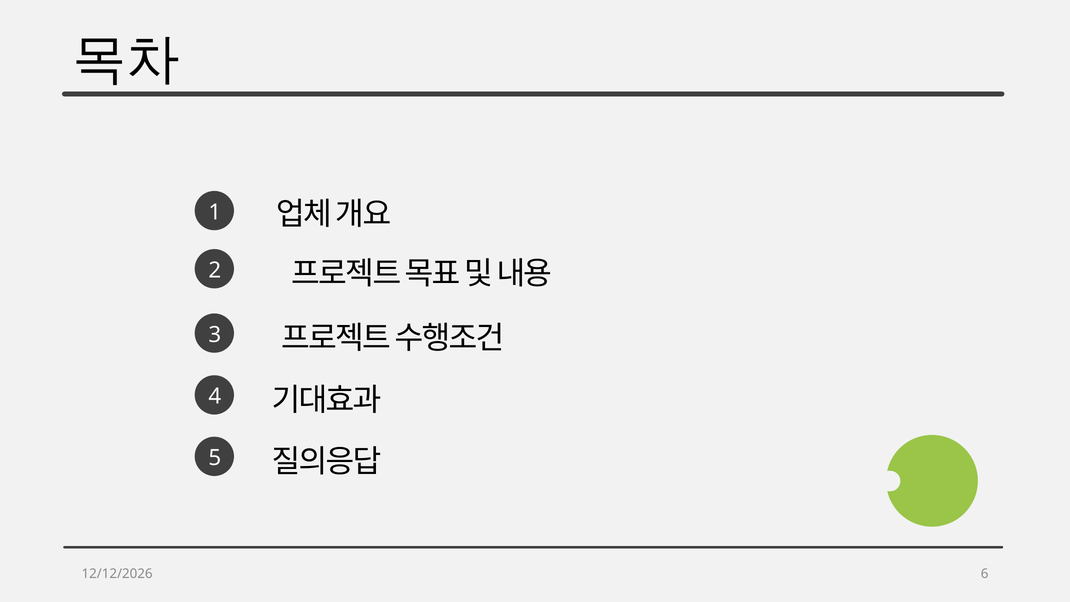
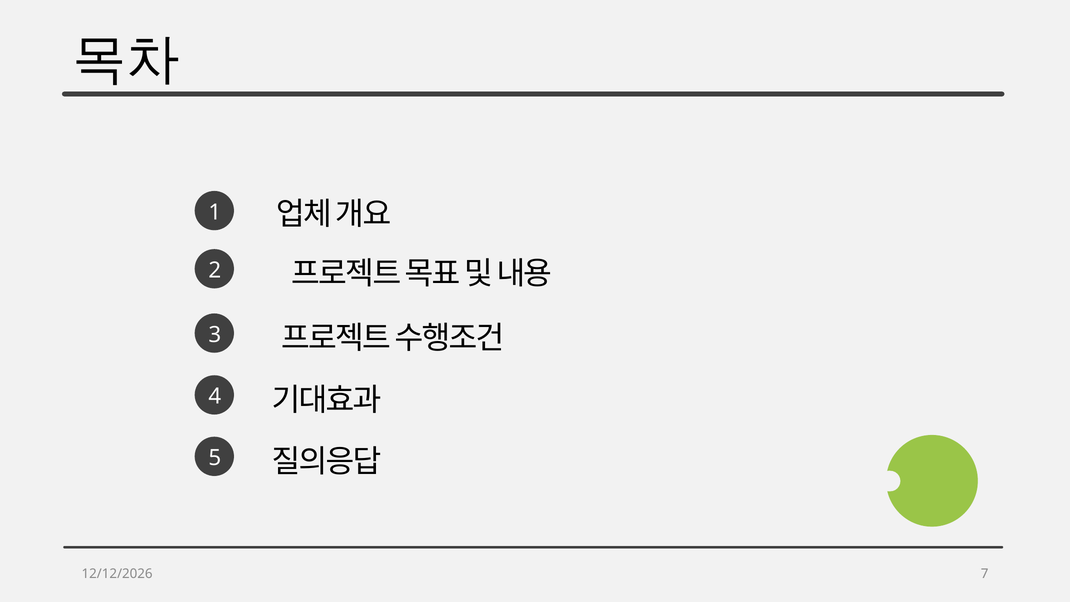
6: 6 -> 7 (985, 574)
